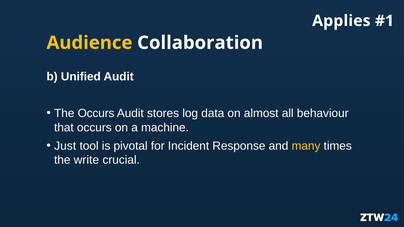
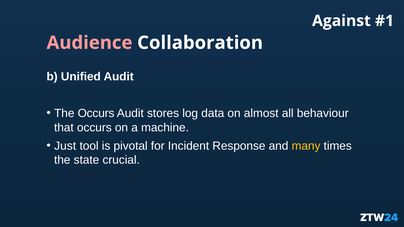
Applies: Applies -> Against (341, 21)
Audience colour: yellow -> pink (89, 43)
write: write -> state (86, 160)
